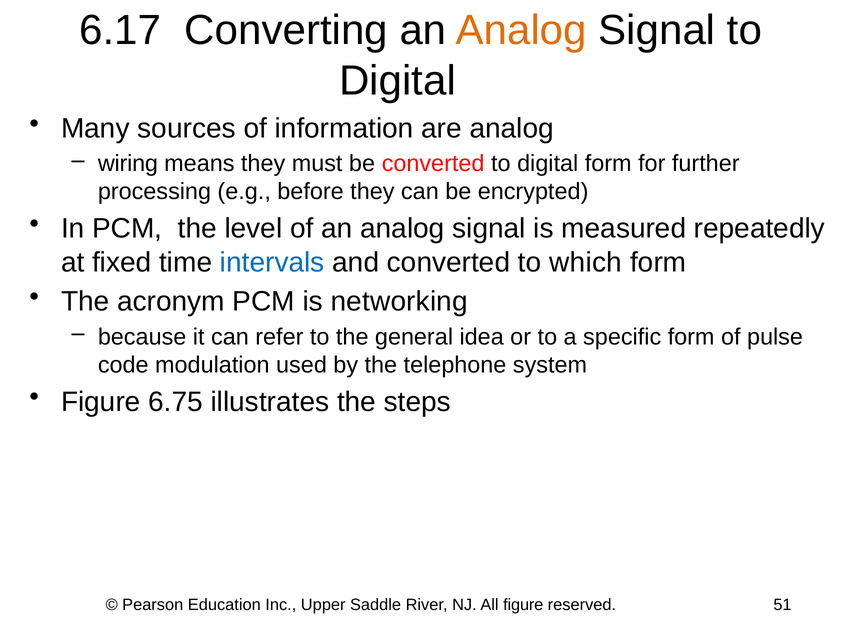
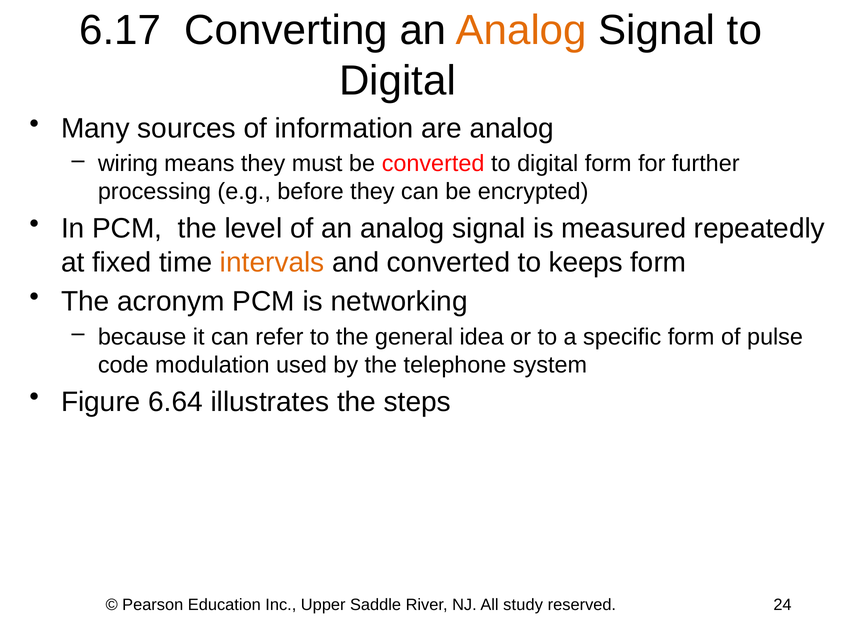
intervals colour: blue -> orange (272, 262)
which: which -> keeps (586, 262)
6.75: 6.75 -> 6.64 (176, 401)
All figure: figure -> study (523, 605)
51: 51 -> 24 (782, 605)
